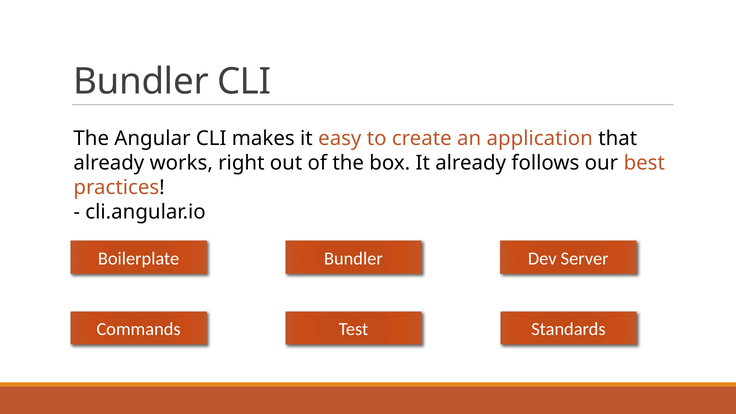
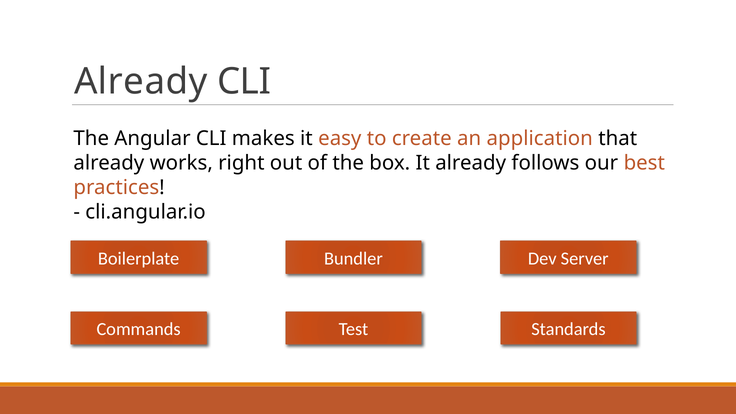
Bundler: Bundler -> Already (141, 82)
